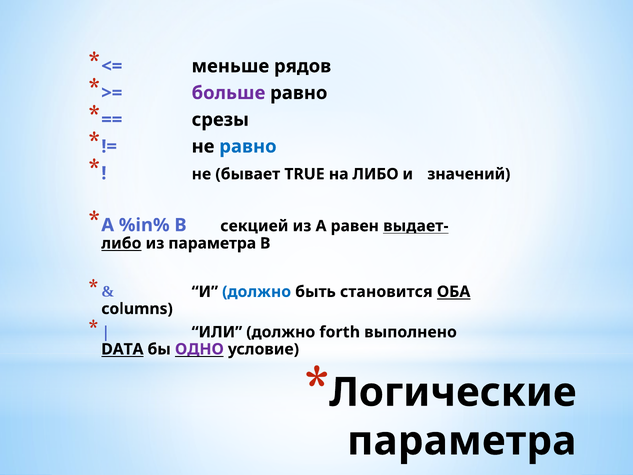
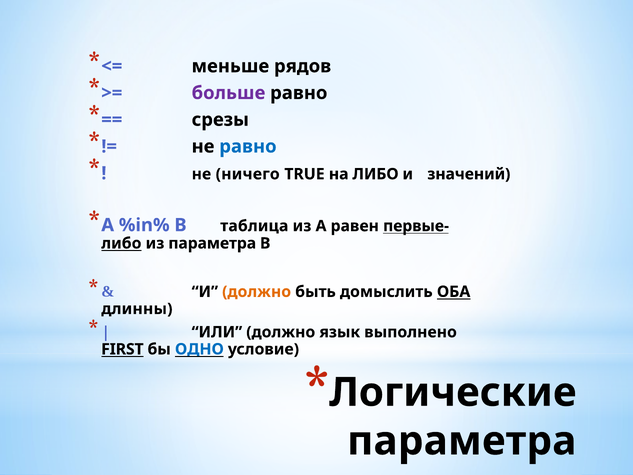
бывает: бывает -> ничего (248, 174)
секцией: секцией -> таблица (254, 226)
выдает-: выдает- -> первые- (416, 226)
должно colour: blue -> orange (257, 292)
становится: становится -> домыслить (386, 292)
columns: columns -> длинны (137, 309)
forth: forth -> язык (340, 332)
DATA: DATA -> FIRST (122, 349)
ОДНО colour: purple -> blue (199, 349)
